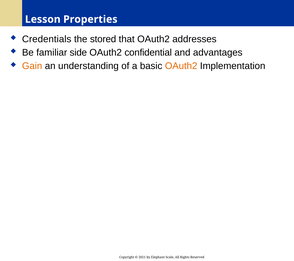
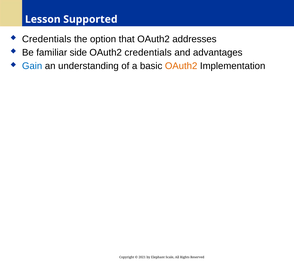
Properties: Properties -> Supported (90, 19)
stored: stored -> option (103, 39)
OAuth2 confidential: confidential -> credentials (148, 52)
Gain colour: orange -> blue (32, 66)
